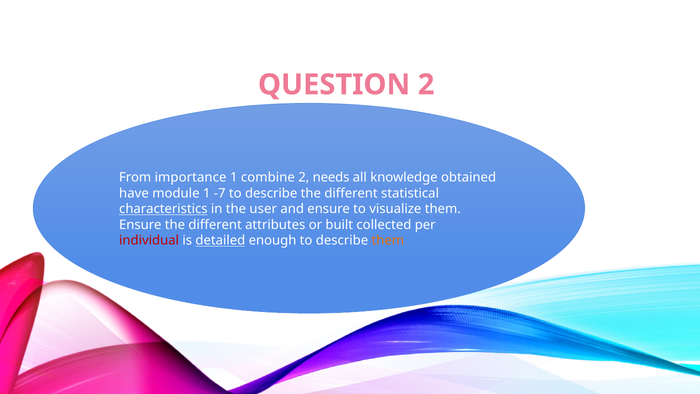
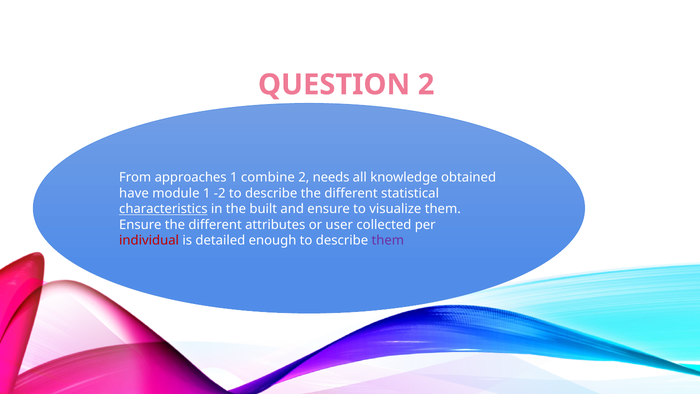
importance: importance -> approaches (191, 177)
-7: -7 -> -2 (220, 193)
user: user -> built (263, 209)
built: built -> user (339, 225)
detailed underline: present -> none (220, 240)
them colour: orange -> purple (388, 240)
